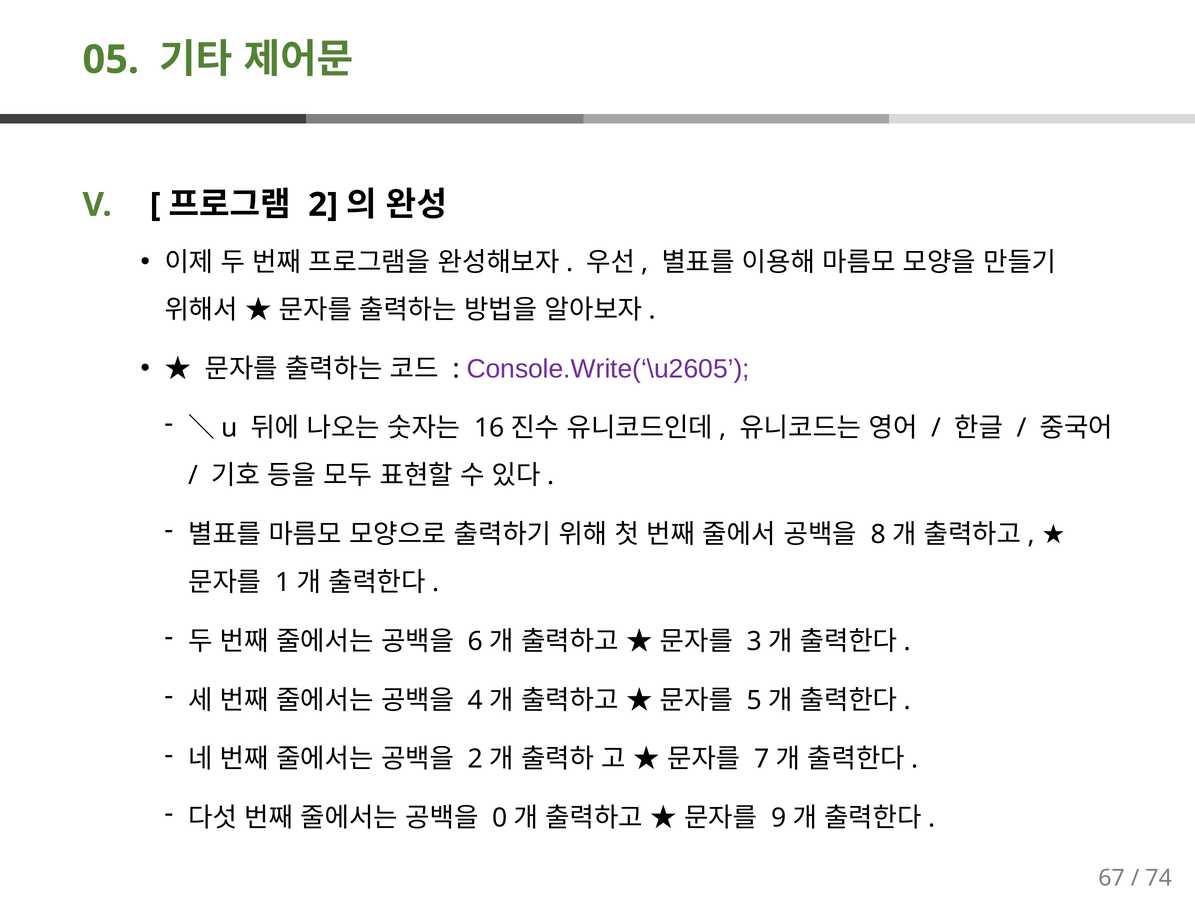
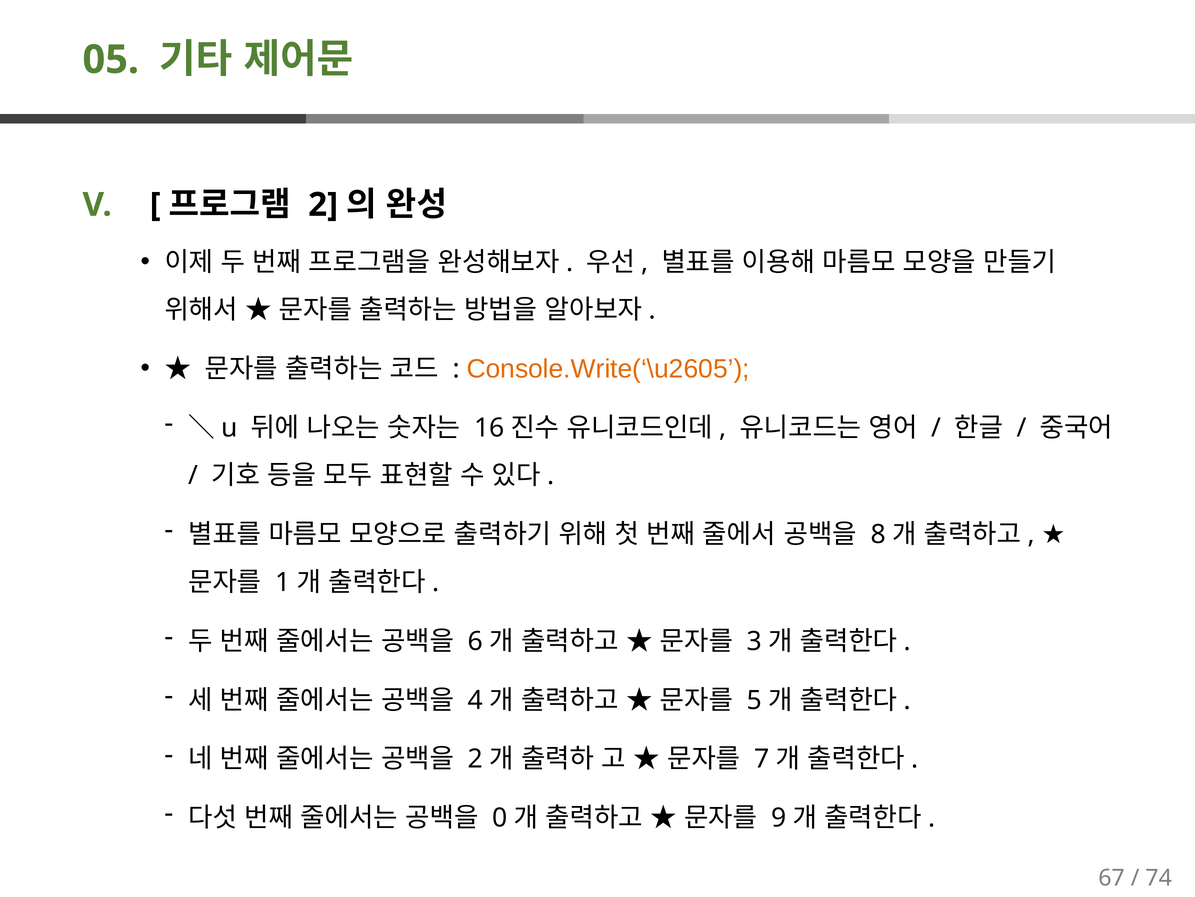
Console.Write(‘\u2605 colour: purple -> orange (608, 369)
